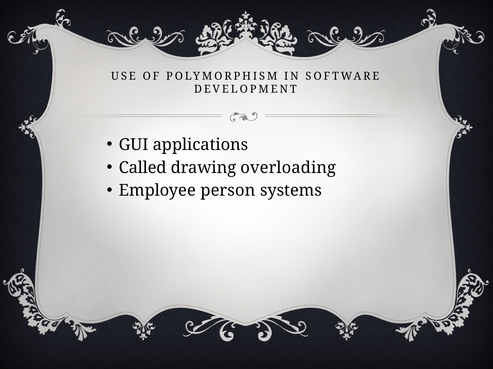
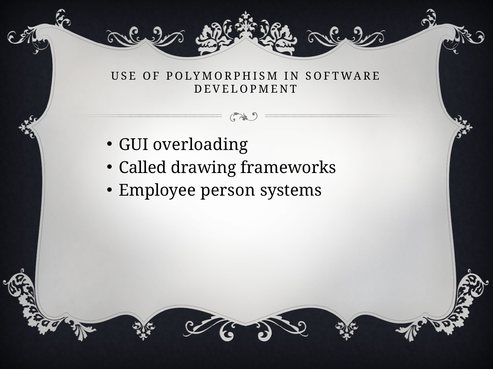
applications: applications -> overloading (200, 145)
overloading: overloading -> frameworks (288, 168)
